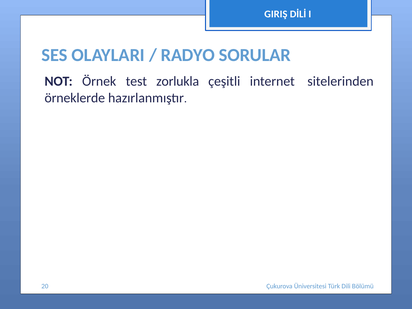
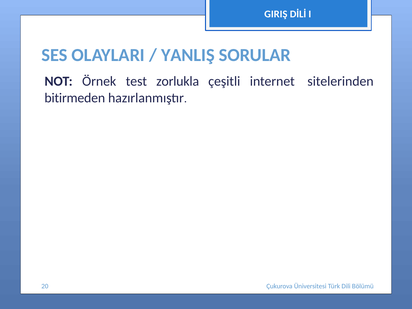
RADYO: RADYO -> YANLIŞ (188, 55)
örneklerde: örneklerde -> bitirmeden (75, 98)
